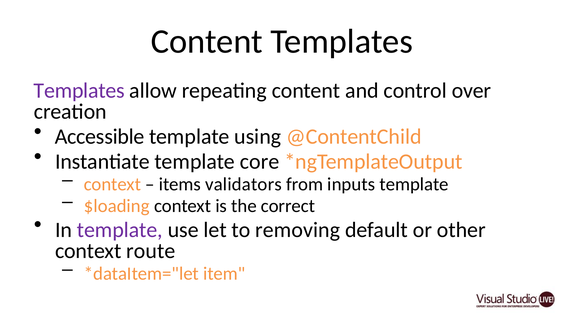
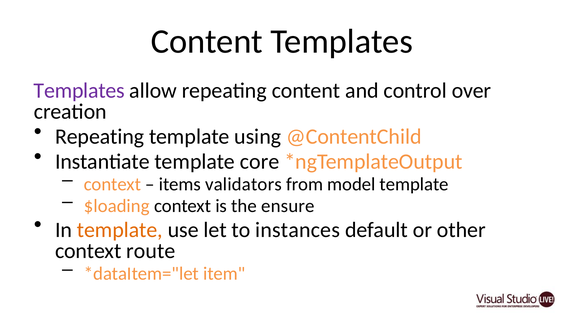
Accessible: Accessible -> Repeating (100, 137)
inputs: inputs -> model (351, 184)
correct: correct -> ensure (288, 206)
template colour: purple -> orange (120, 230)
removing: removing -> instances (298, 230)
